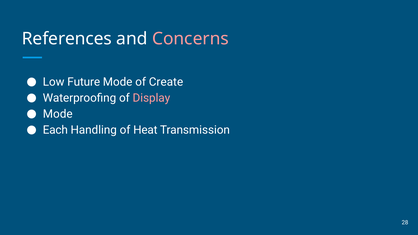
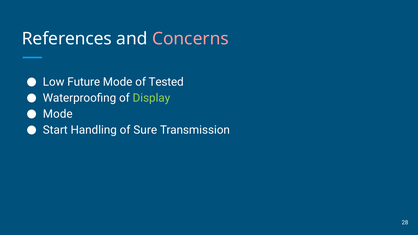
Create: Create -> Tested (166, 82)
Display colour: pink -> light green (151, 98)
Each: Each -> Start (55, 130)
Heat: Heat -> Sure (145, 130)
